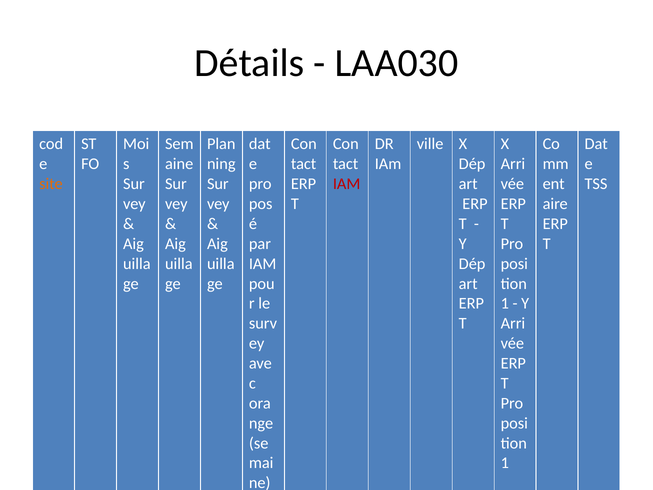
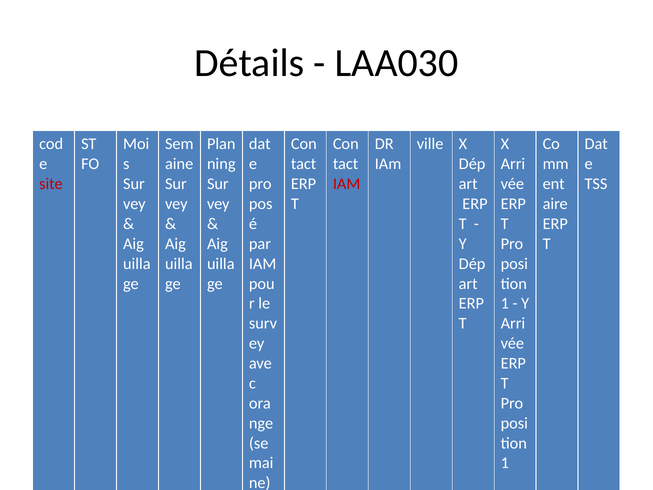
site colour: orange -> red (51, 184)
